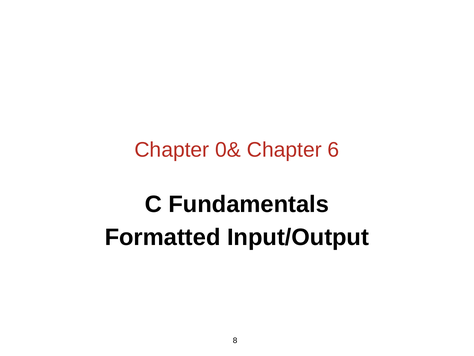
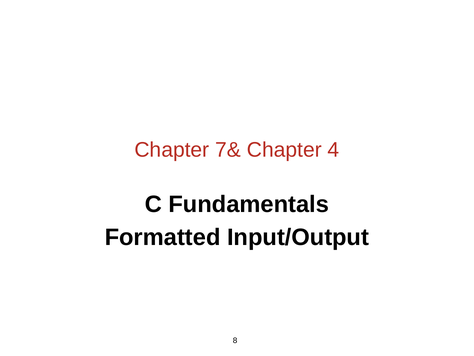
0&: 0& -> 7& (228, 150)
6: 6 -> 4 (333, 150)
